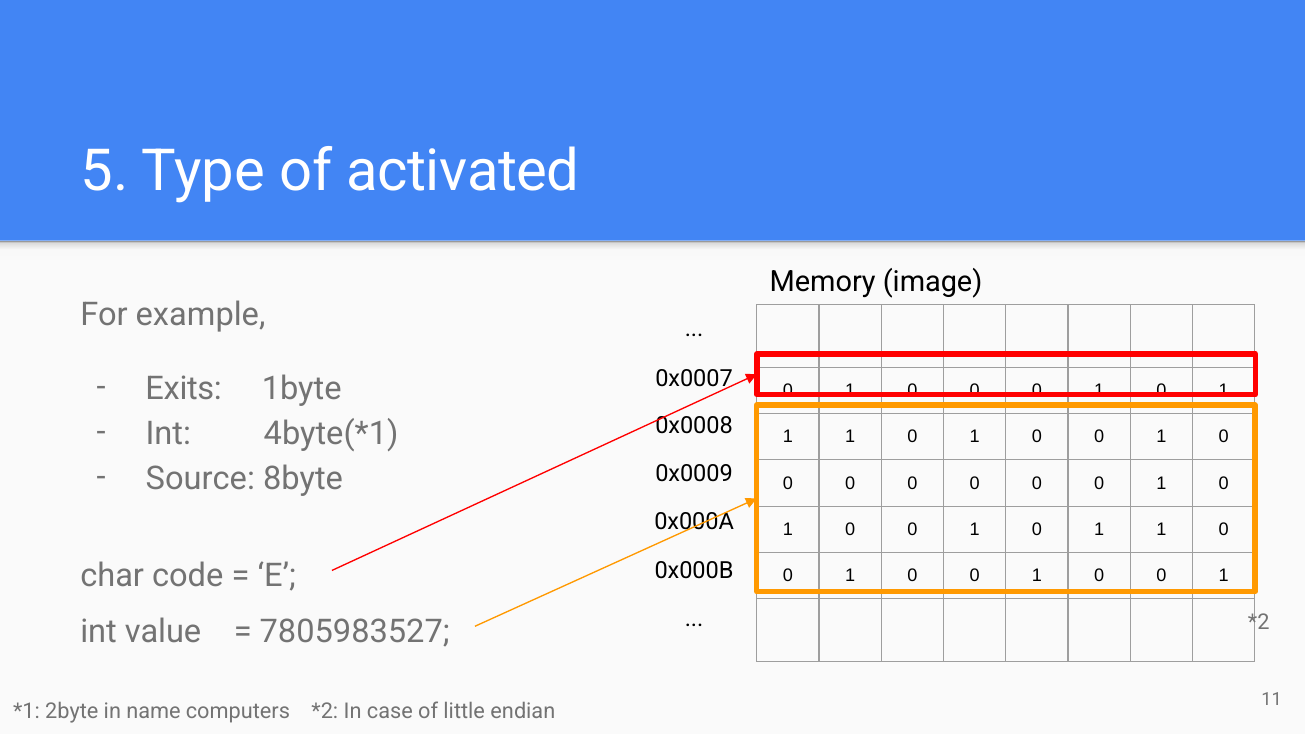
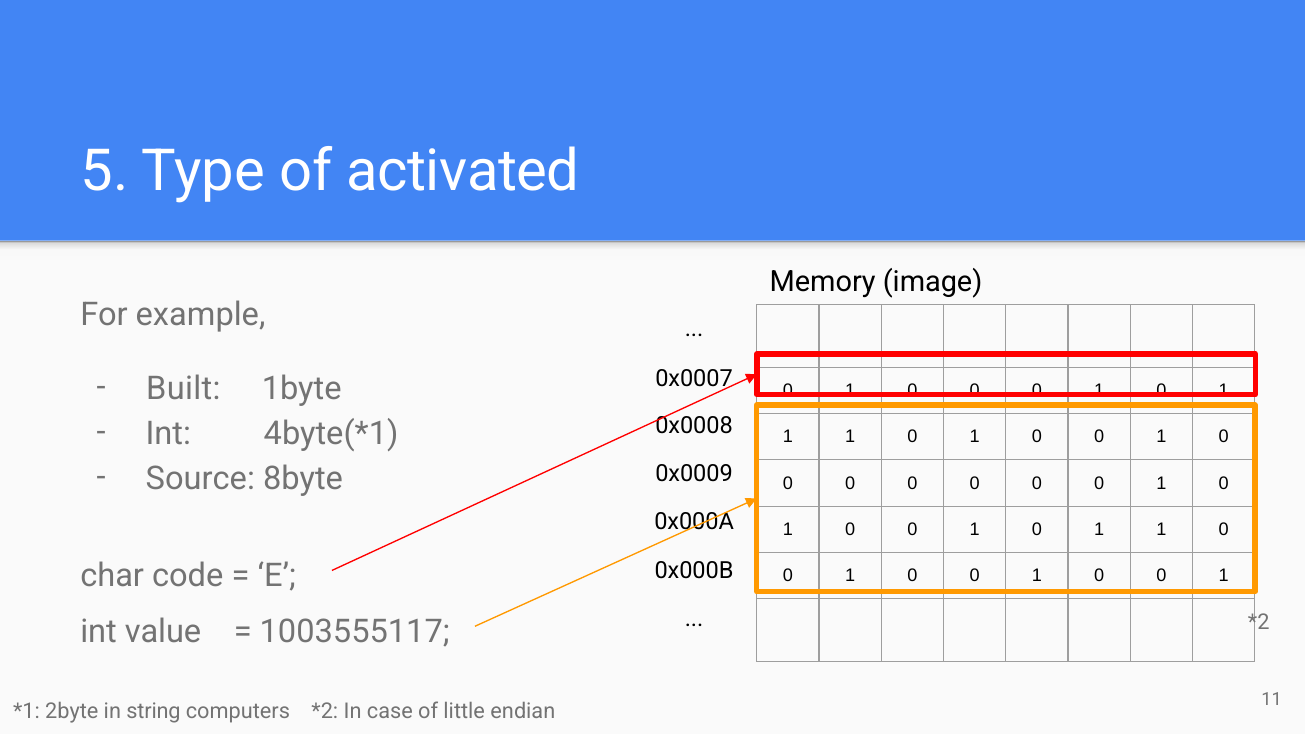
Exits: Exits -> Built (183, 389)
7805983527: 7805983527 -> 1003555117 (355, 632)
name: name -> string (154, 711)
